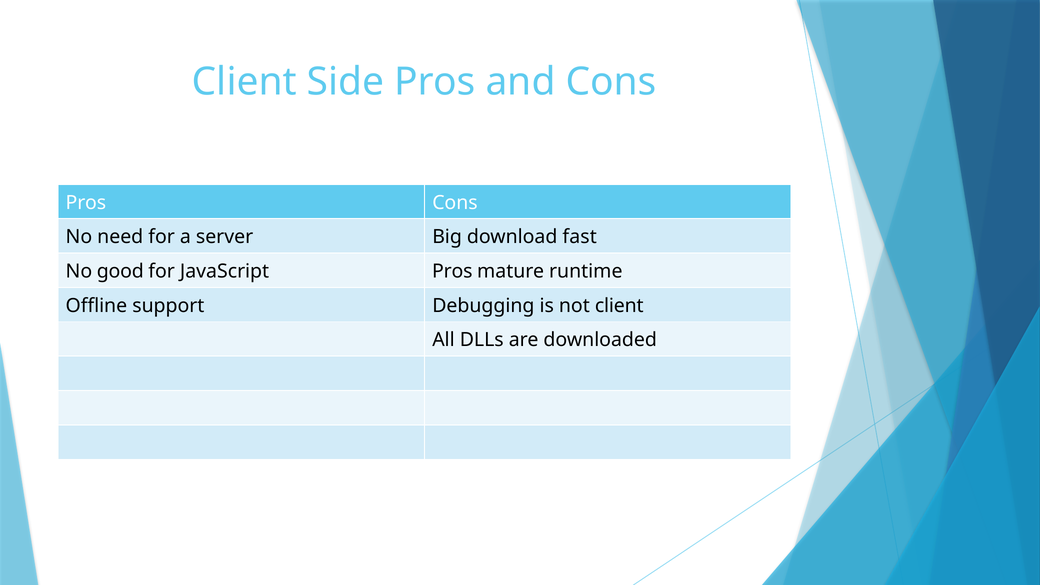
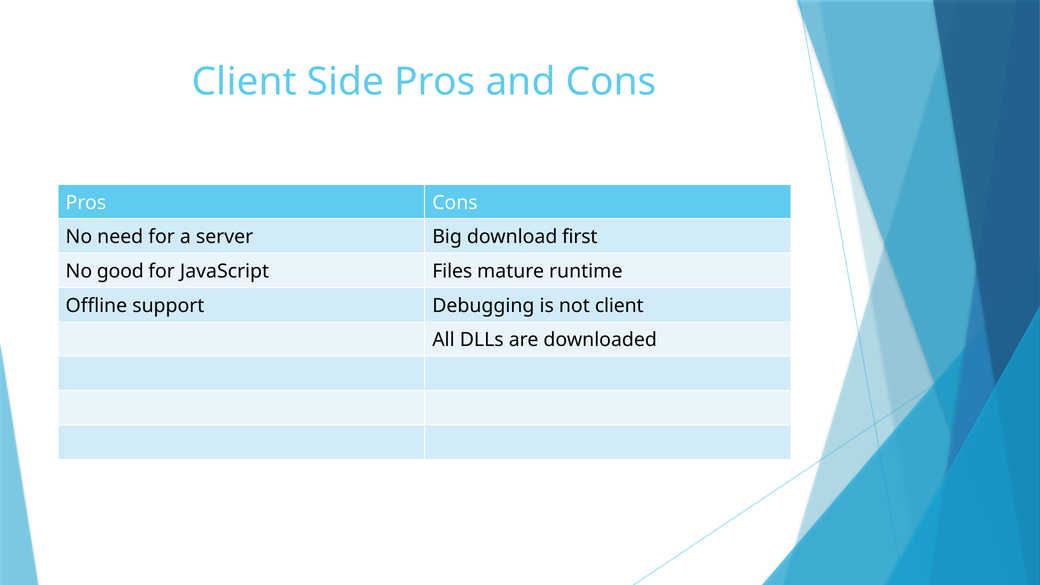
fast: fast -> first (580, 237)
JavaScript Pros: Pros -> Files (452, 271)
